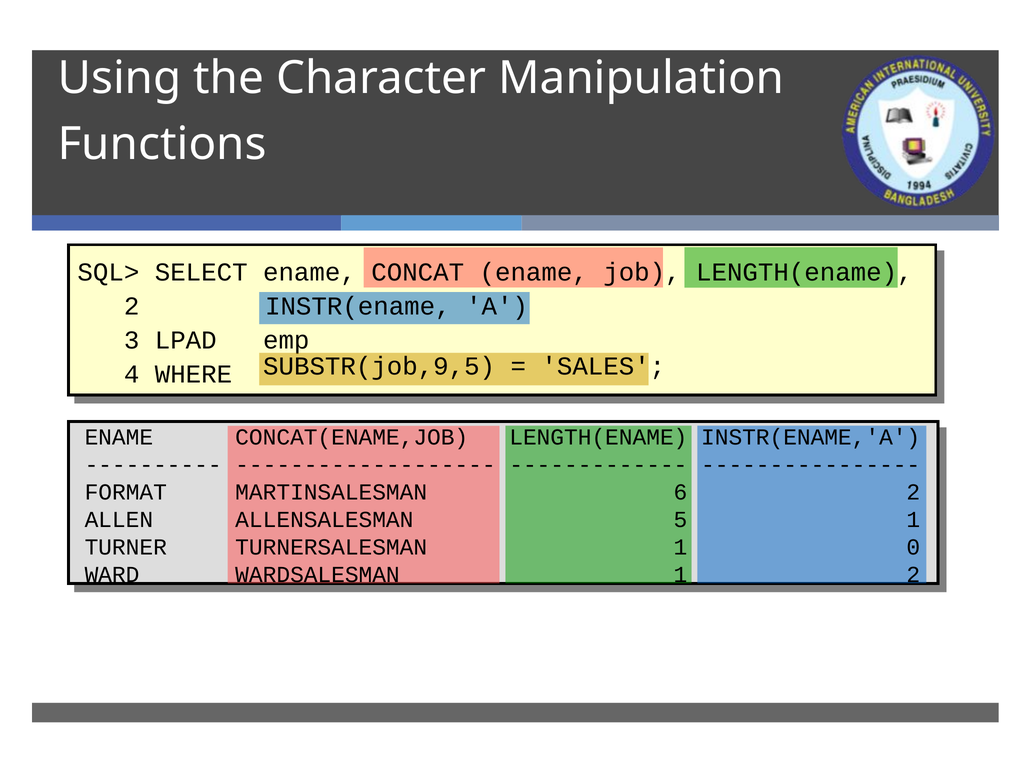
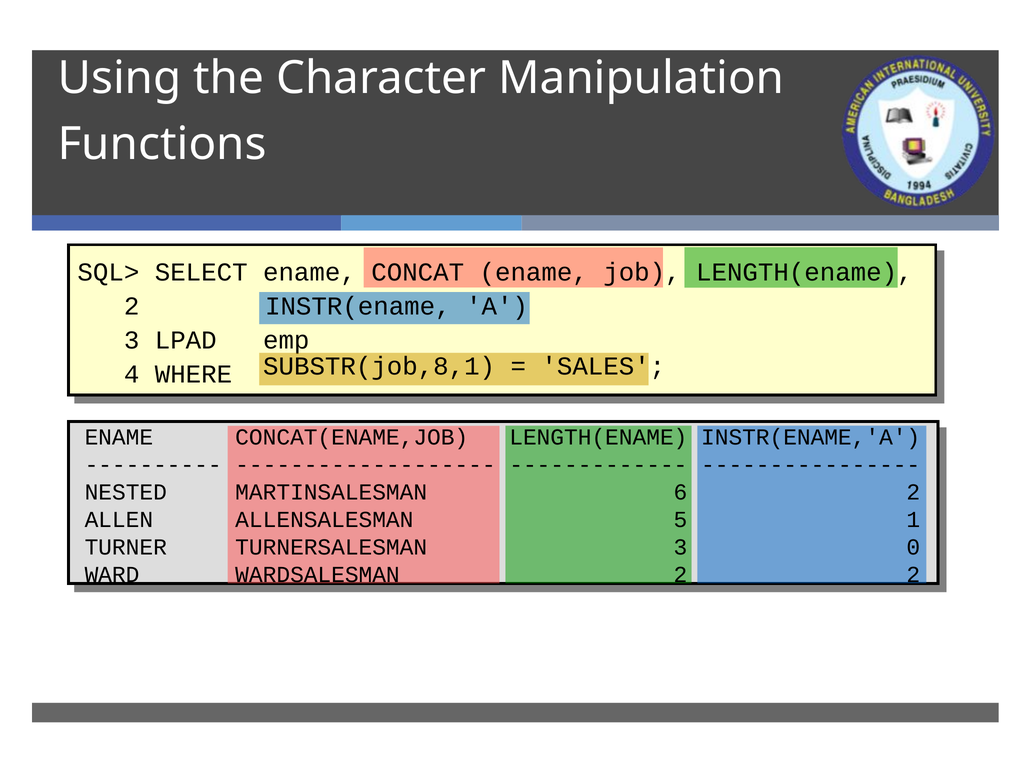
SUBSTR(job,9,5: SUBSTR(job,9,5 -> SUBSTR(job,8,1 (379, 366)
FORMAT: FORMAT -> NESTED (126, 492)
TURNERSALESMAN 1: 1 -> 3 (680, 547)
WARDSALESMAN 1: 1 -> 2 (680, 574)
